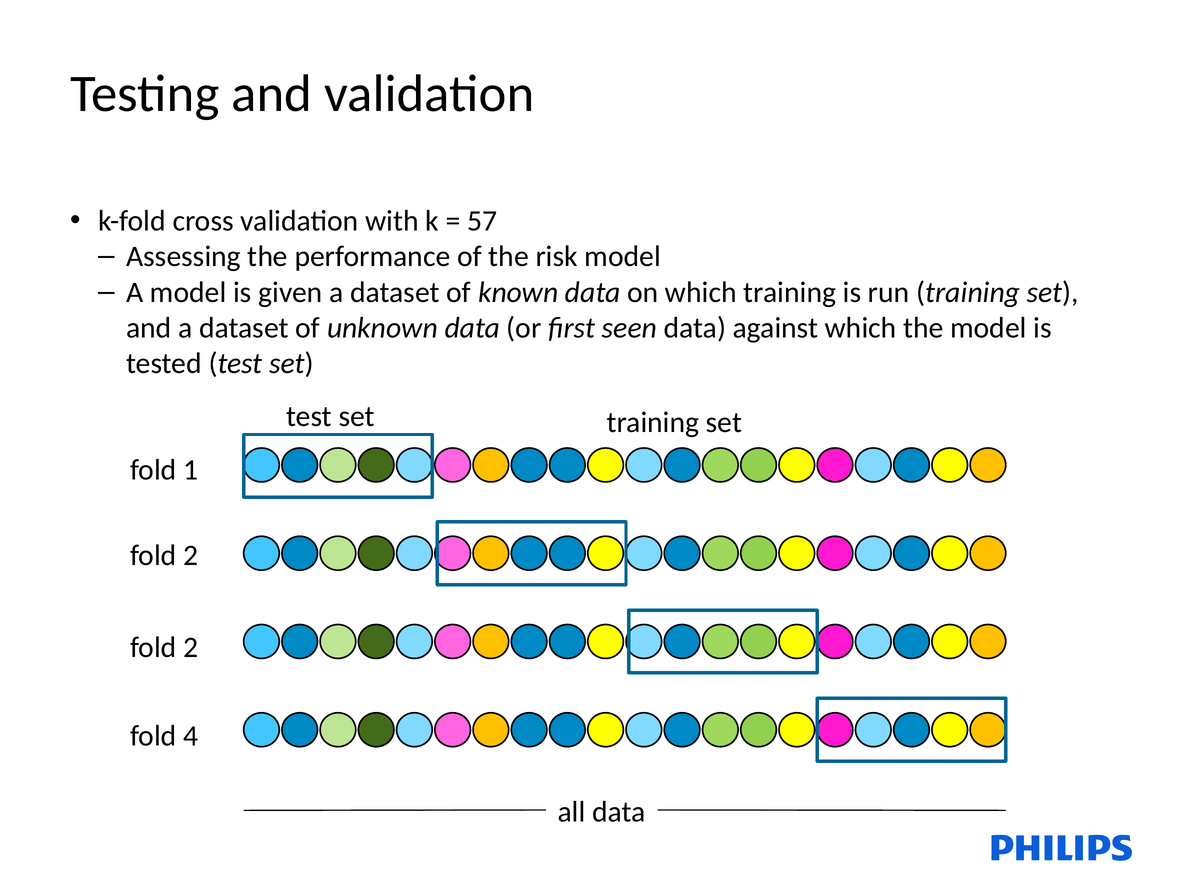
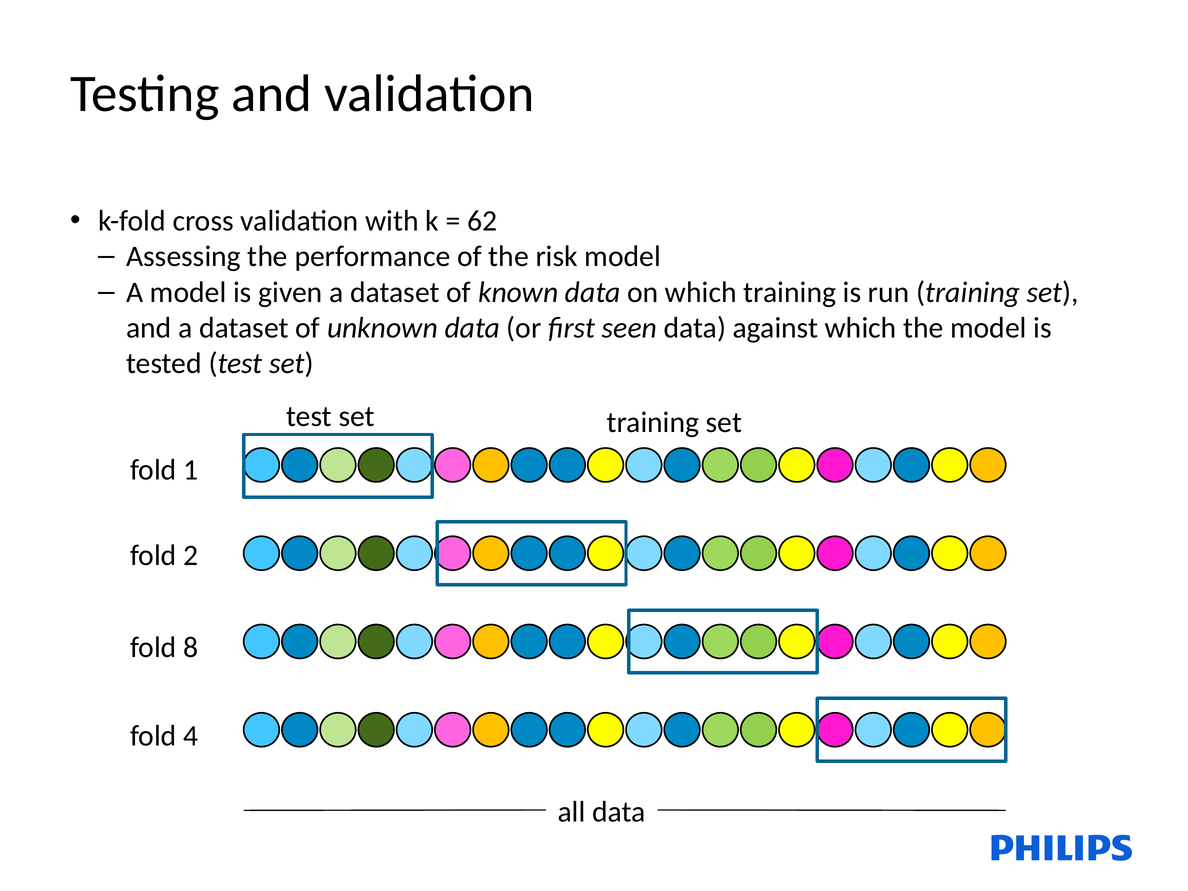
57: 57 -> 62 (482, 221)
2: 2 -> 8 (191, 647)
